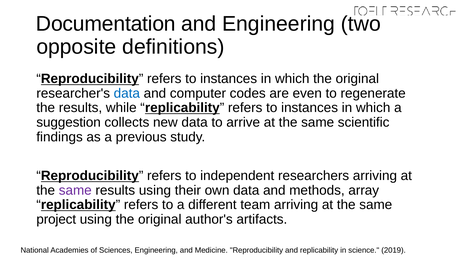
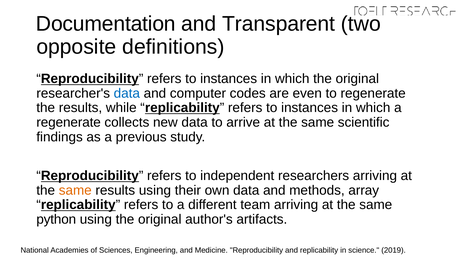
and Engineering: Engineering -> Transparent (279, 24)
suggestion: suggestion -> regenerate (69, 122)
same colour: purple -> orange (75, 190)
project: project -> python (56, 219)
